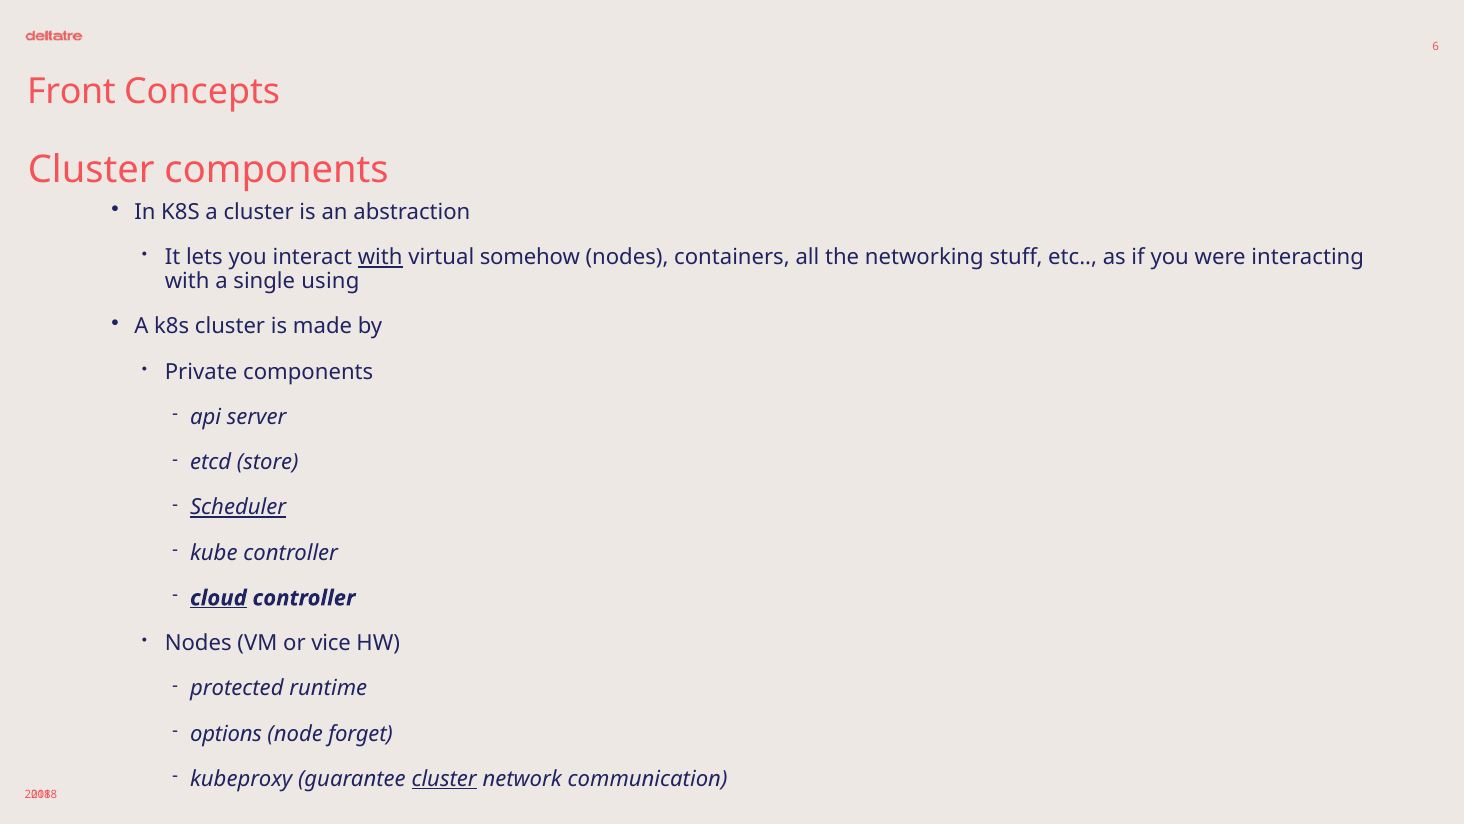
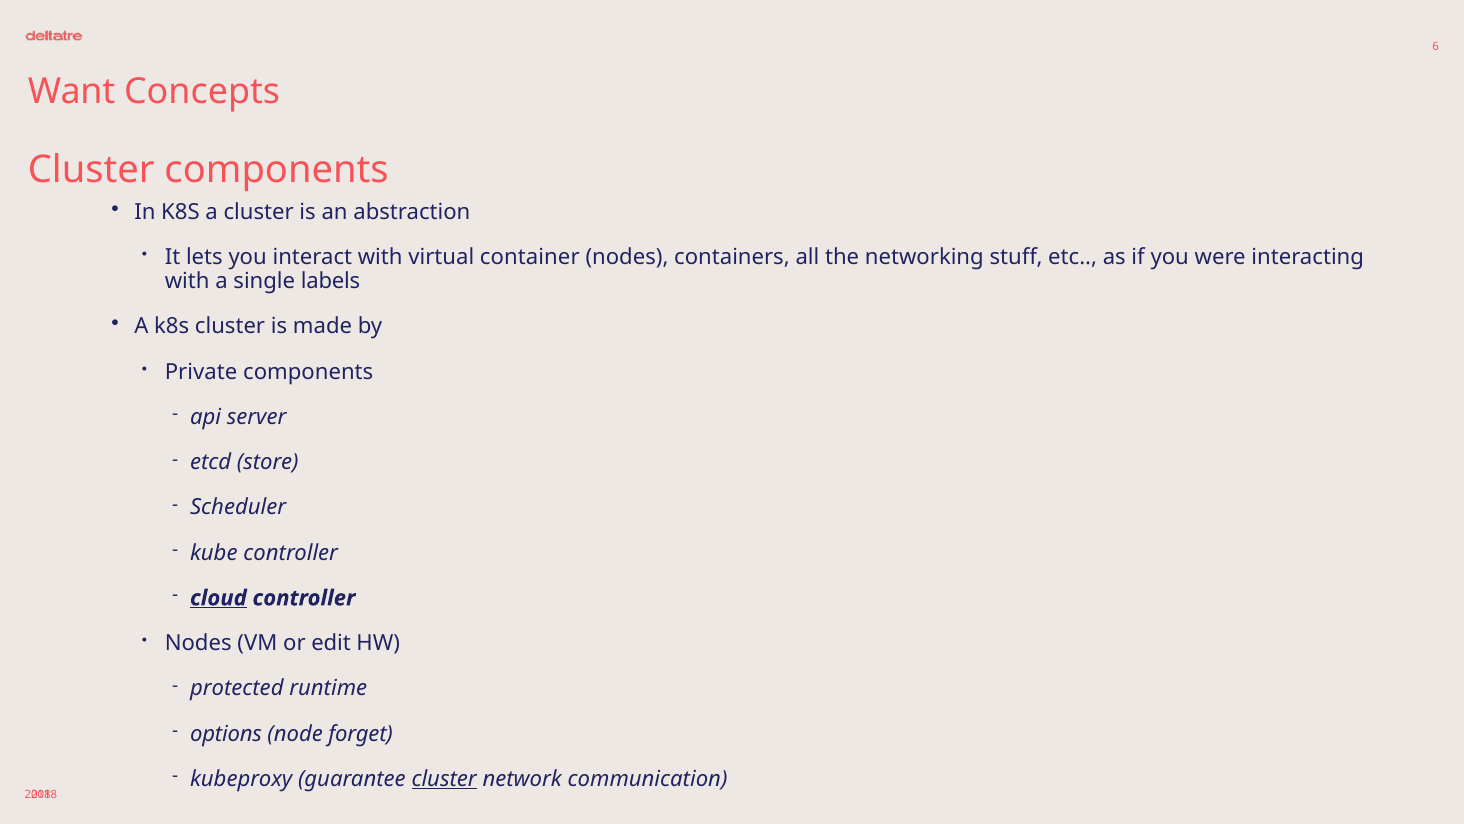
Front: Front -> Want (71, 92)
with underline: present -> none (380, 257)
somehow: somehow -> container (530, 257)
using: using -> labels (331, 281)
Scheduler underline: present -> none (238, 507)
vice: vice -> edit (331, 643)
